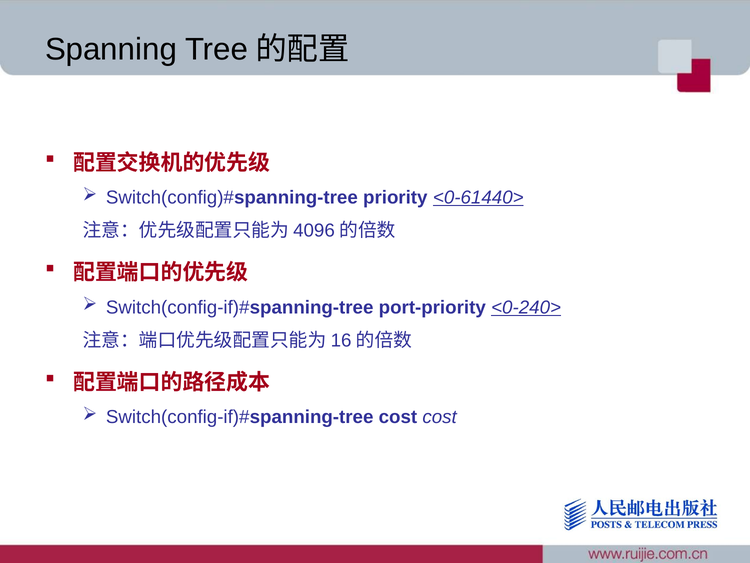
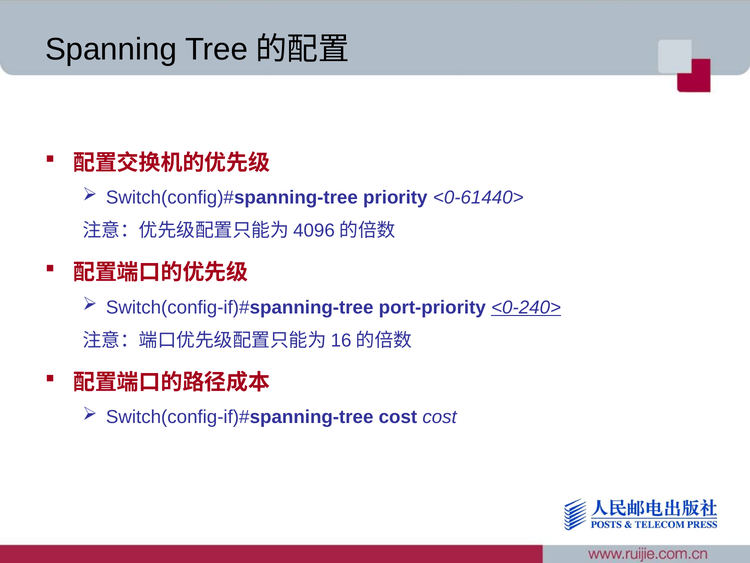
<0-61440> underline: present -> none (478, 197)
